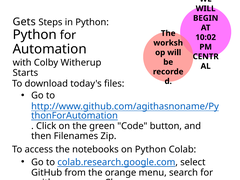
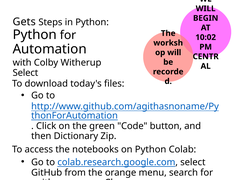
Starts: Starts -> Select (25, 73)
Filenames: Filenames -> Dictionary (76, 136)
